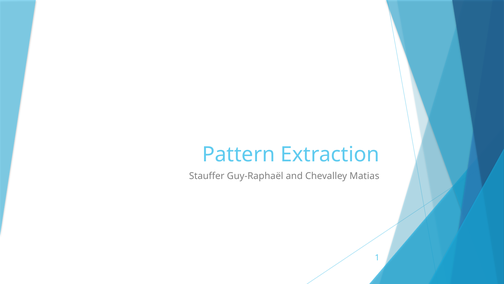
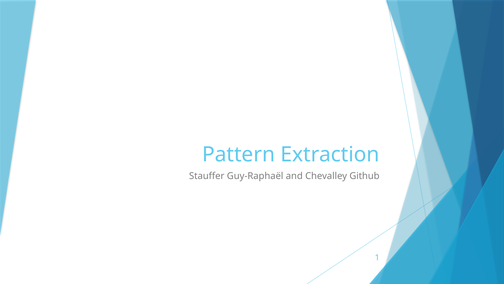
Matias: Matias -> Github (364, 176)
